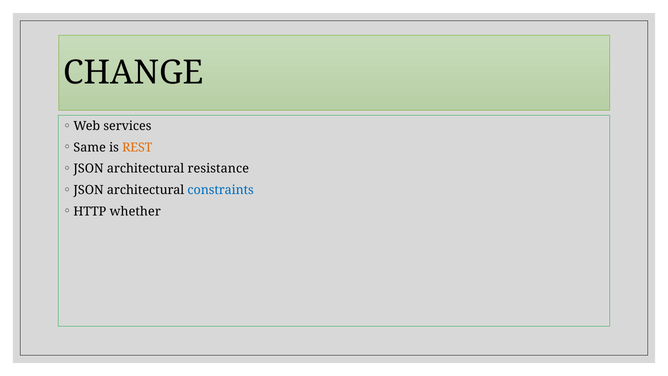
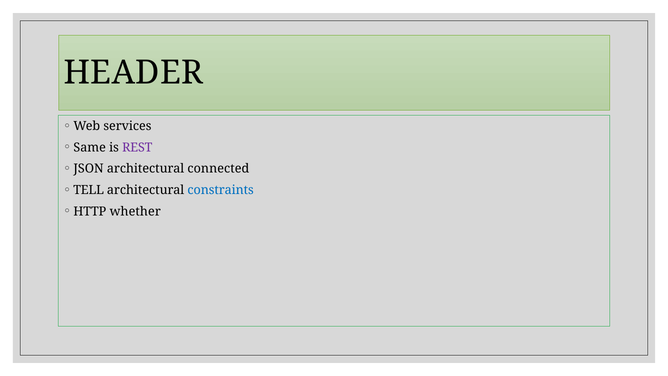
CHANGE: CHANGE -> HEADER (133, 73)
REST colour: orange -> purple (137, 147)
resistance: resistance -> connected (218, 169)
JSON: JSON -> TELL (89, 190)
